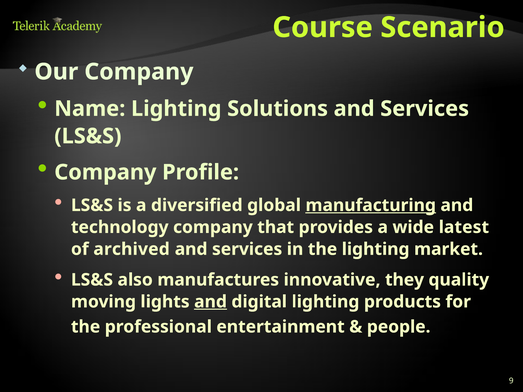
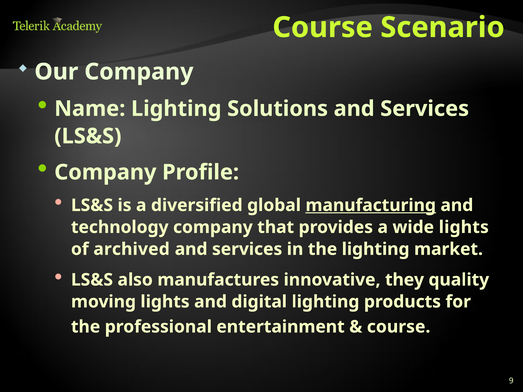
wide latest: latest -> lights (464, 227)
and underline: present -> none (211, 302)
people: people -> course (399, 327)
